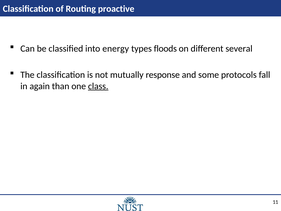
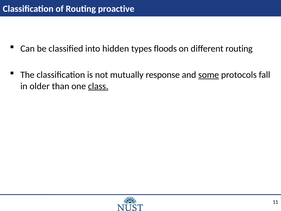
energy: energy -> hidden (116, 49)
different several: several -> routing (239, 49)
some underline: none -> present (209, 75)
again: again -> older (40, 86)
